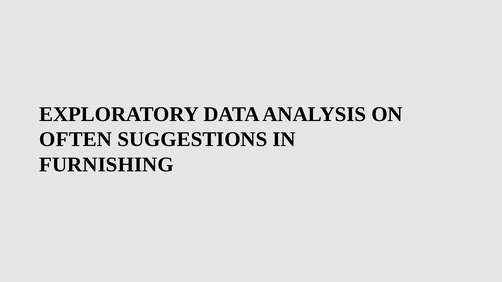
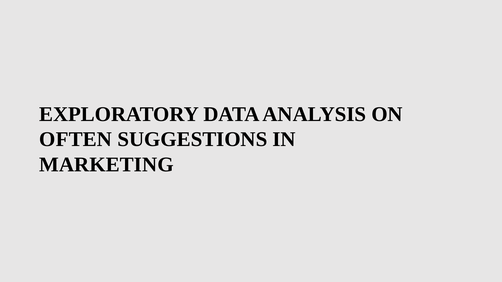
FURNISHING: FURNISHING -> MARKETING (106, 165)
